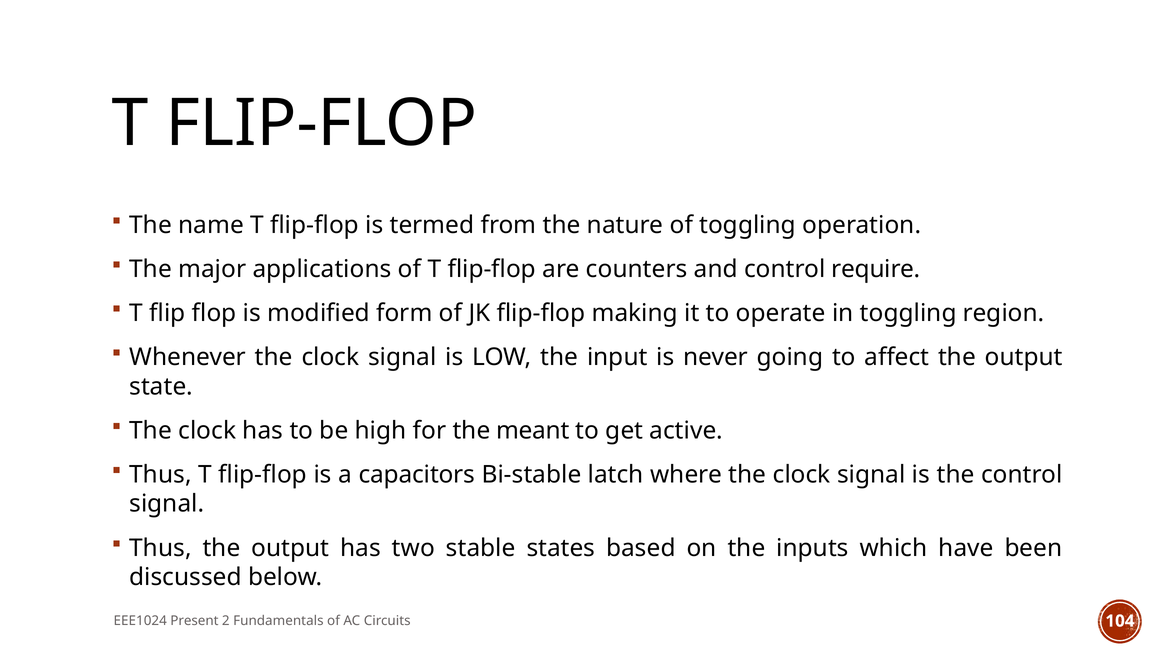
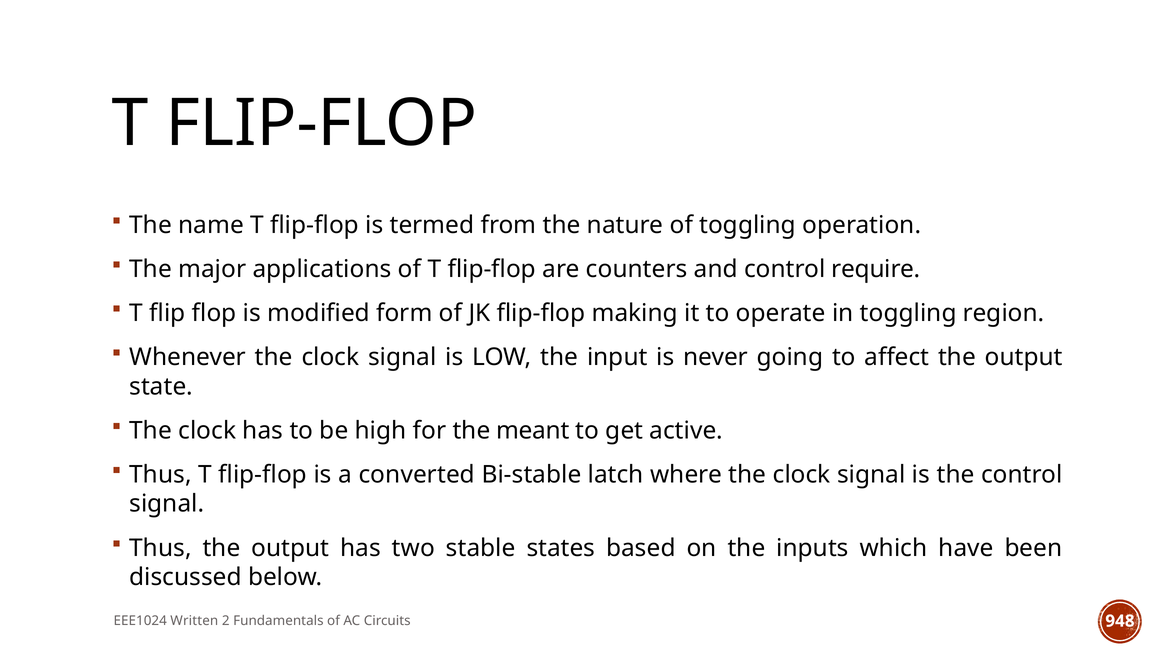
capacitors: capacitors -> converted (417, 475)
Present: Present -> Written (194, 621)
104: 104 -> 948 (1120, 621)
